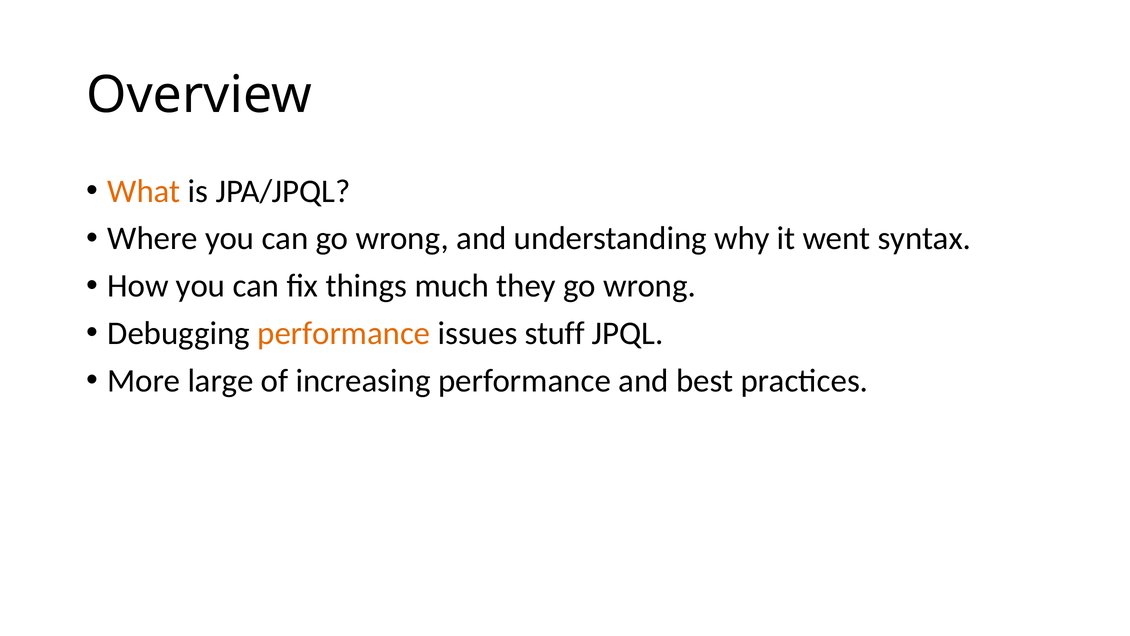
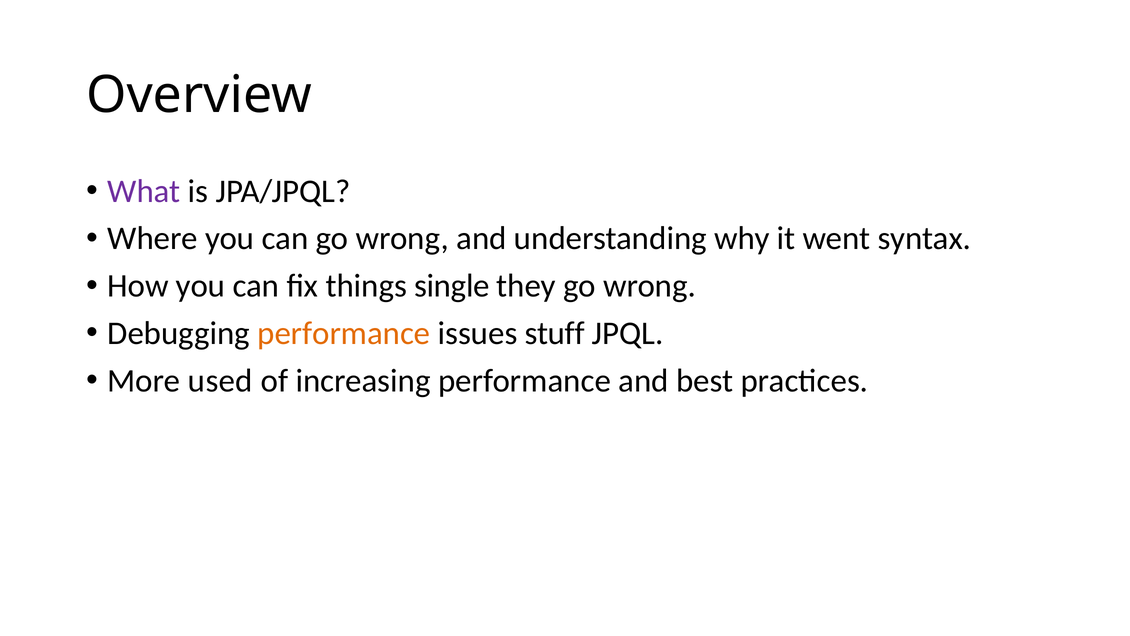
What colour: orange -> purple (144, 191)
much: much -> single (452, 286)
large: large -> used (220, 381)
